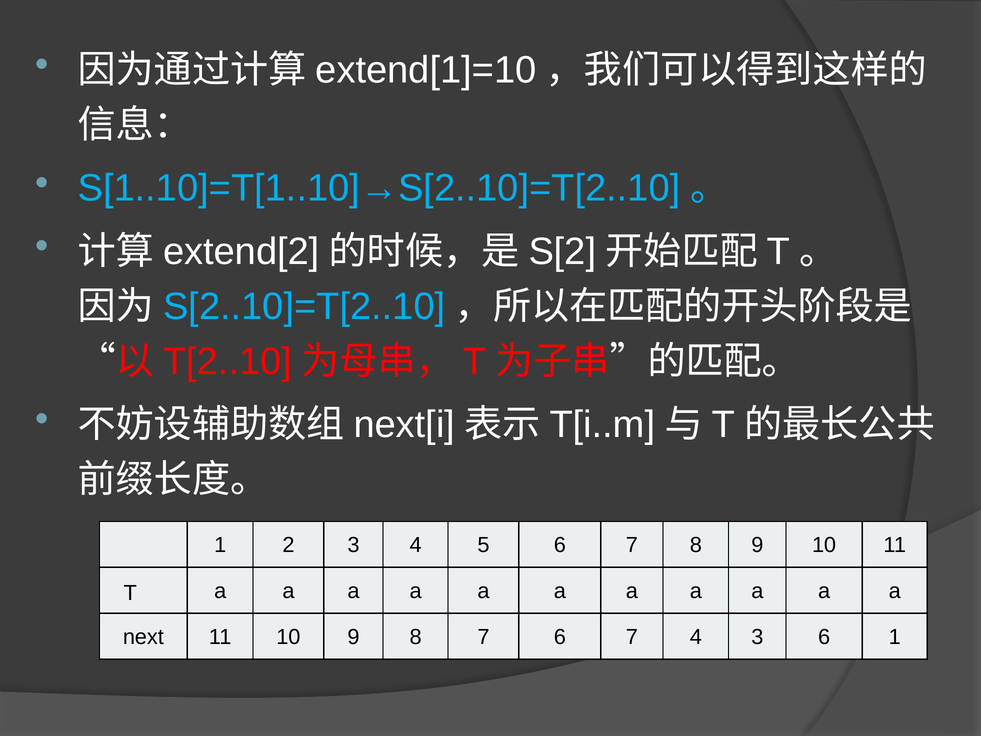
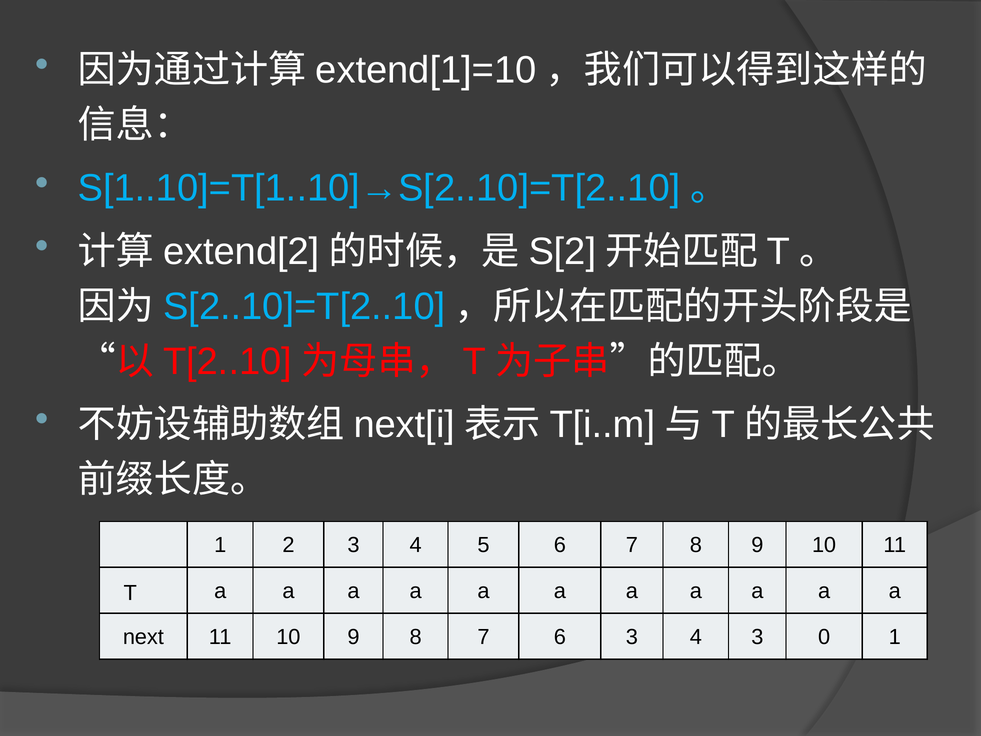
7 6 7: 7 -> 3 (632, 637)
3 6: 6 -> 0 (824, 637)
